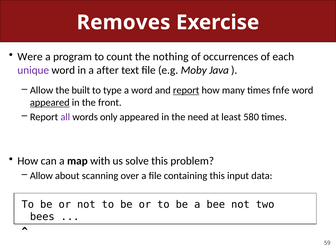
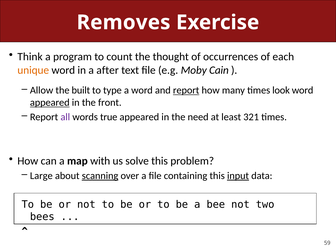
Were: Were -> Think (30, 57)
nothing: nothing -> thought (171, 57)
unique colour: purple -> orange (33, 70)
Java: Java -> Cain (219, 70)
fnfe: fnfe -> look (281, 90)
only: only -> true (109, 117)
580: 580 -> 321 (251, 117)
Allow: Allow -> Large (41, 176)
scanning underline: none -> present (100, 176)
input underline: none -> present (238, 176)
